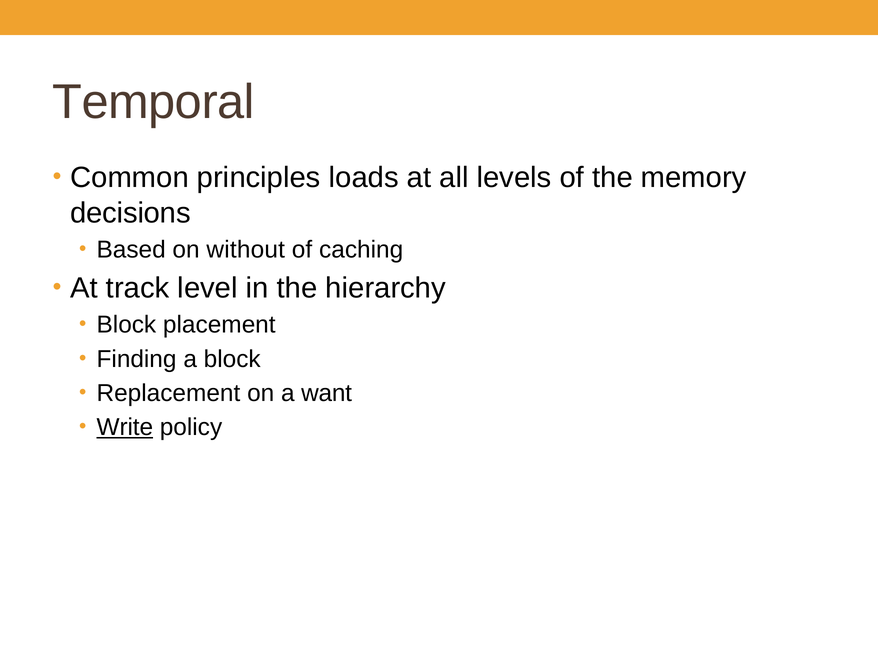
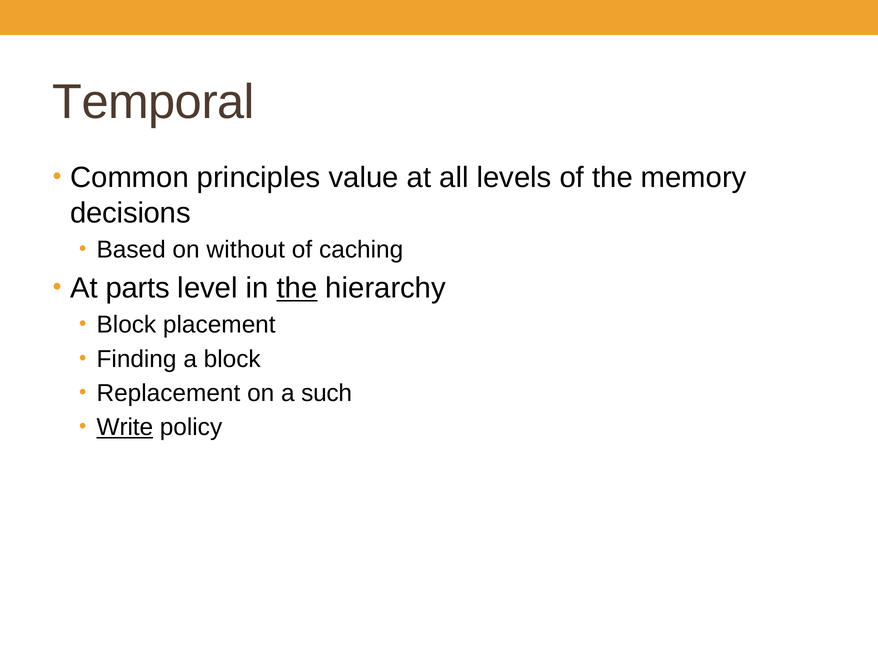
loads: loads -> value (364, 178)
track: track -> parts (138, 288)
the underline: none -> present (297, 288)
want: want -> such (327, 393)
